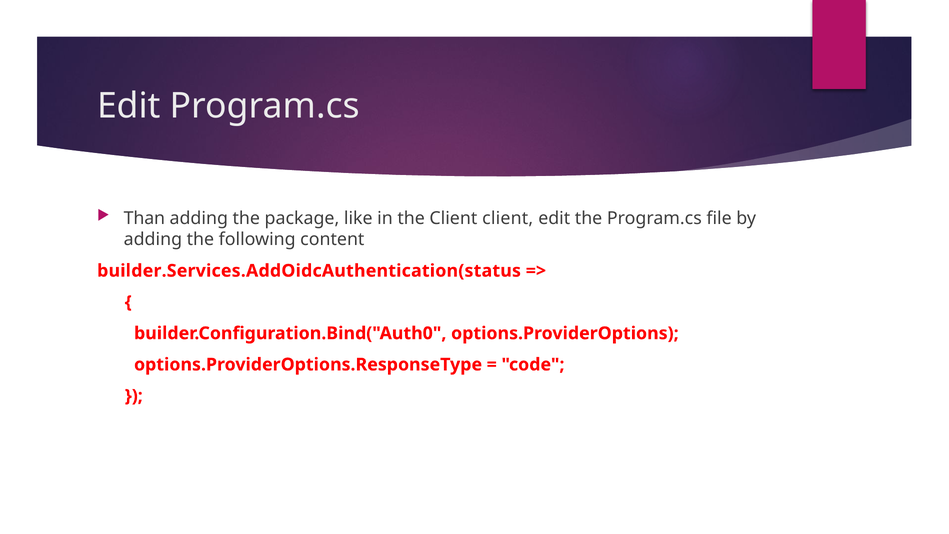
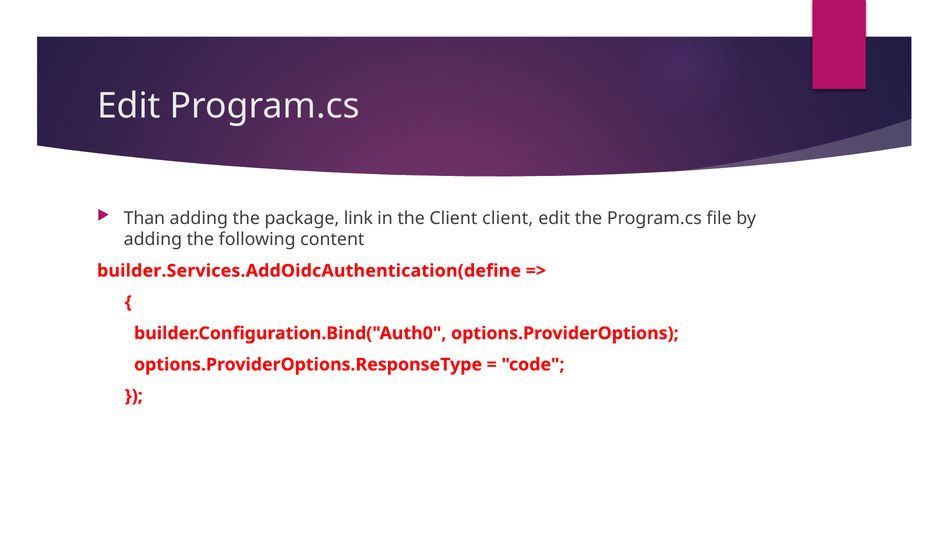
like: like -> link (358, 218)
builder.Services.AddOidcAuthentication(status: builder.Services.AddOidcAuthentication(status -> builder.Services.AddOidcAuthentication(define (309, 271)
